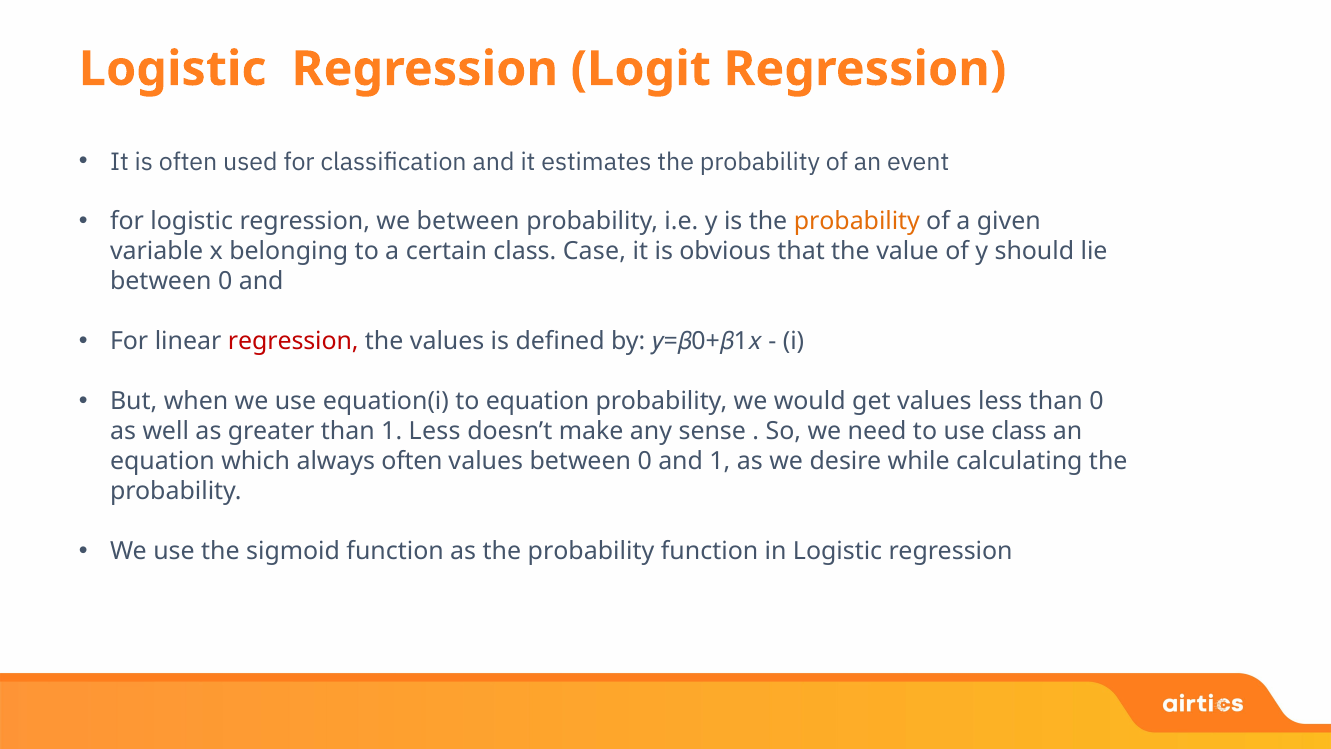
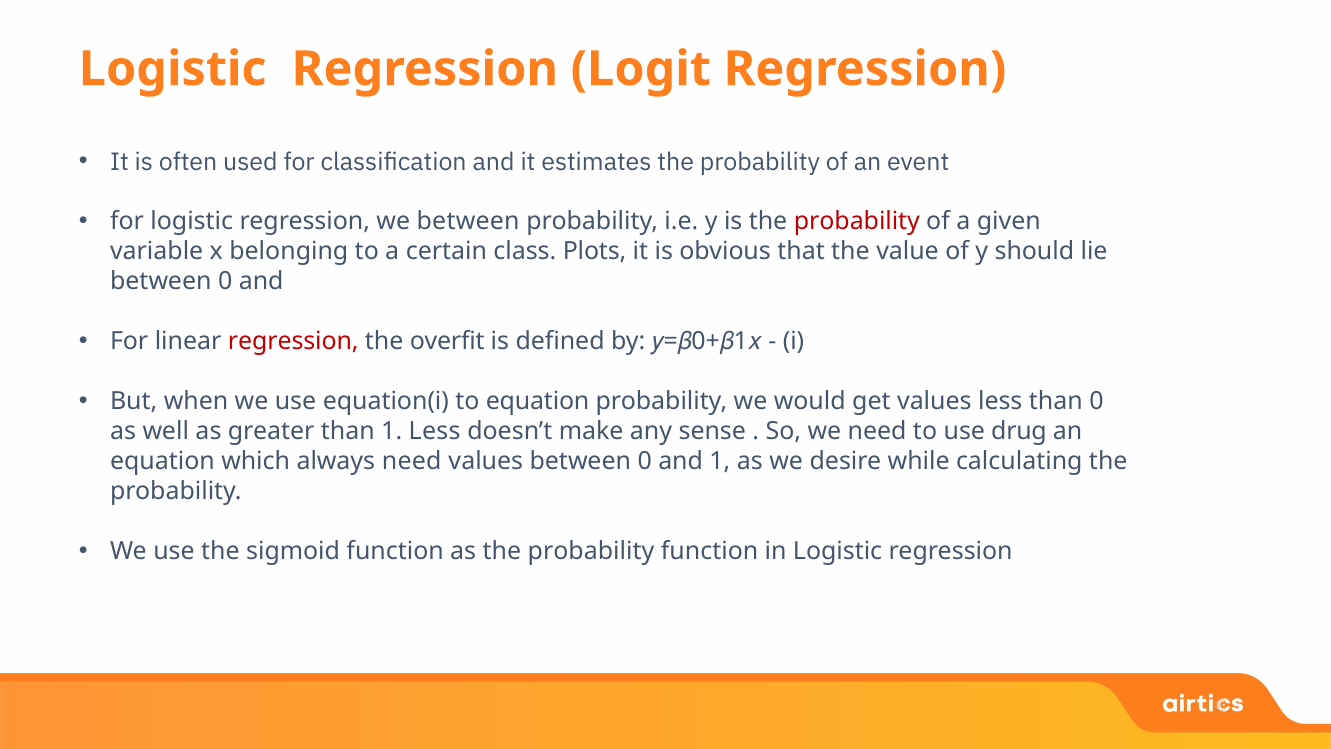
probability colour: orange -> red (857, 222)
Case: Case -> Plots (595, 252)
the values: values -> overfit (447, 341)
use class: class -> drug (1019, 431)
always often: often -> need (412, 461)
